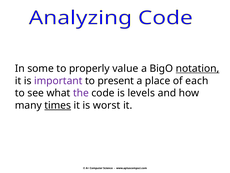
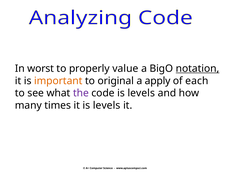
some: some -> worst (41, 68)
important colour: purple -> orange (58, 81)
present: present -> original (116, 81)
place: place -> apply (158, 81)
times underline: present -> none (58, 105)
it is worst: worst -> levels (107, 105)
